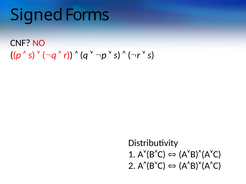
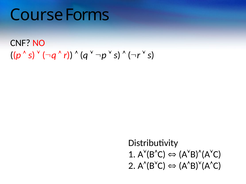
Signed: Signed -> Course (37, 15)
